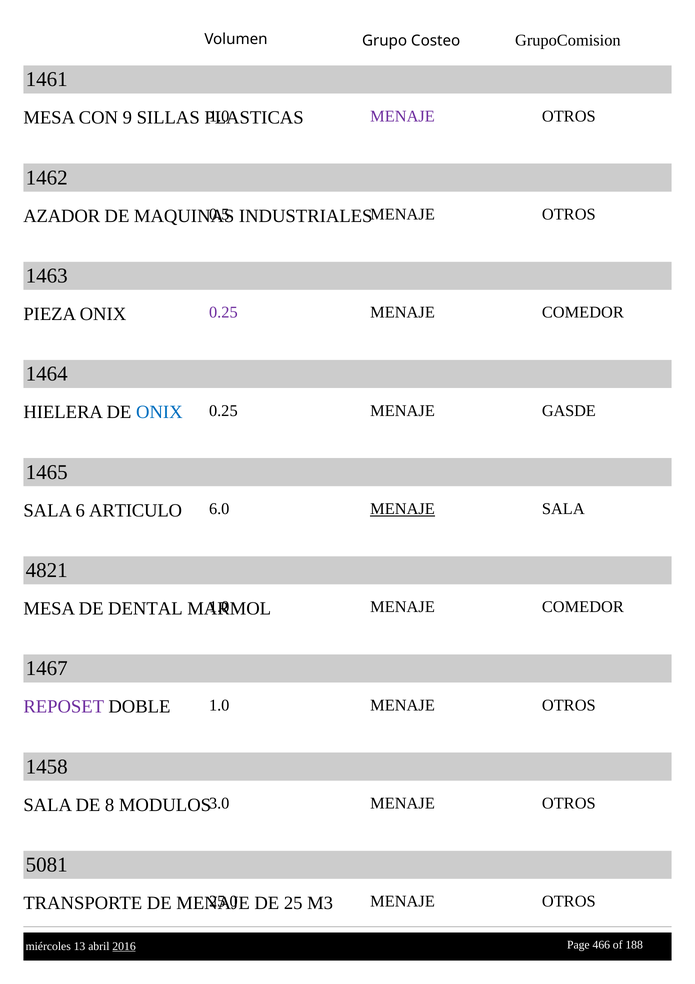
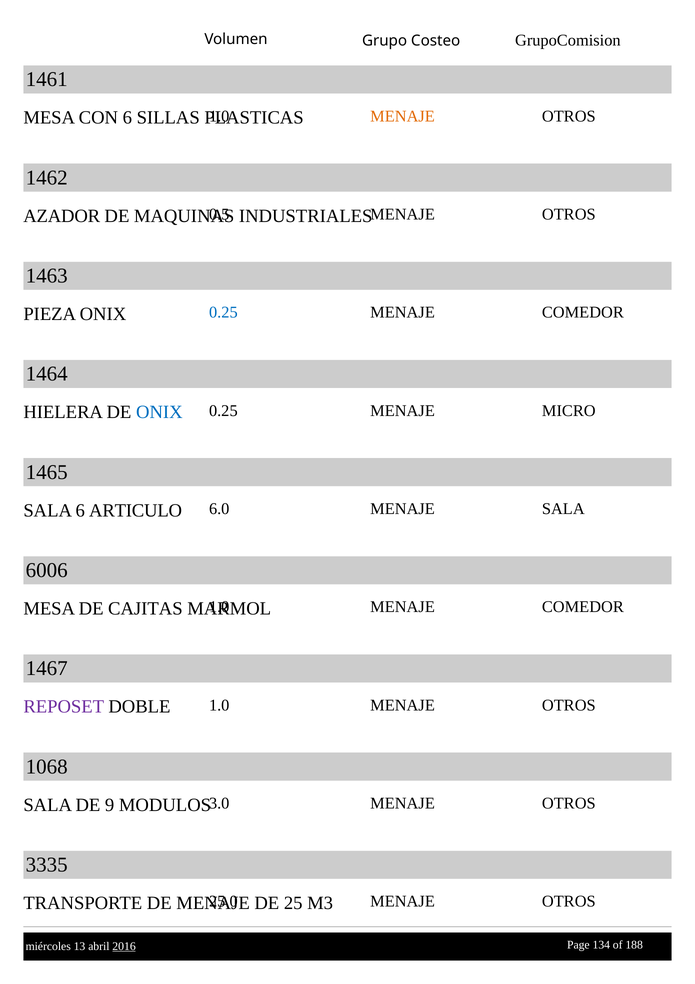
MENAJE colour: purple -> orange (403, 116)
CON 9: 9 -> 6 (127, 118)
0.25 colour: purple -> blue (223, 312)
GASDE: GASDE -> MICRO (569, 410)
MENAJE underline: present -> none (403, 509)
4821: 4821 -> 6006 (47, 570)
DENTAL: DENTAL -> CAJITAS (145, 608)
1458: 1458 -> 1068 (47, 766)
8: 8 -> 9 (110, 804)
5081: 5081 -> 3335 (47, 864)
466: 466 -> 134 (601, 945)
